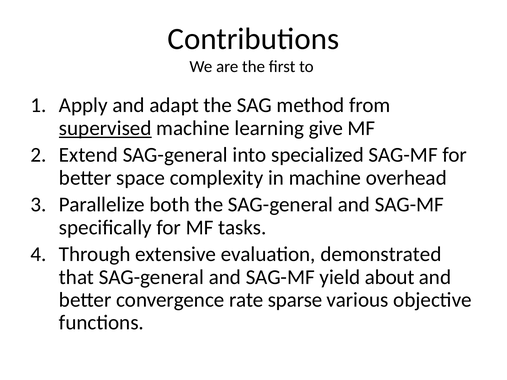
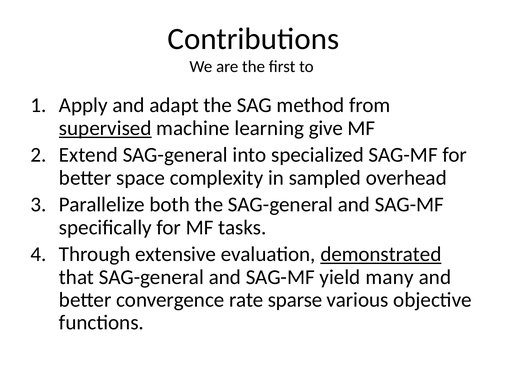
in machine: machine -> sampled (325, 178)
demonstrated underline: none -> present (381, 254)
about: about -> many (389, 277)
